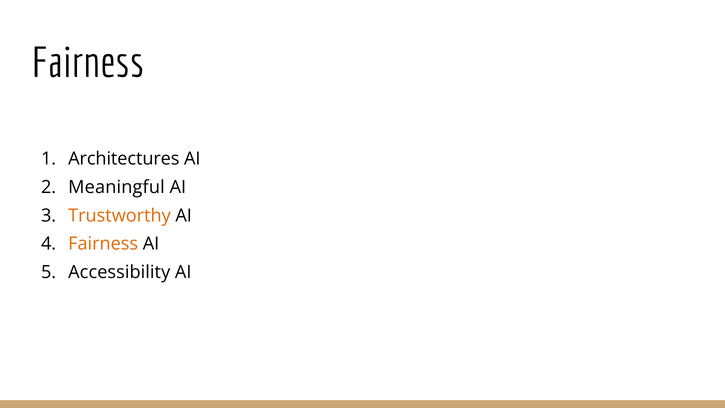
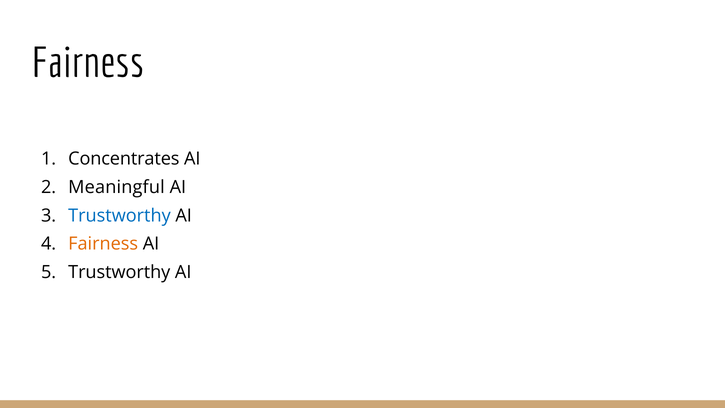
Architectures: Architectures -> Concentrates (124, 159)
Trustworthy colour: orange -> blue (119, 215)
Accessibility: Accessibility -> Trustworthy (119, 272)
